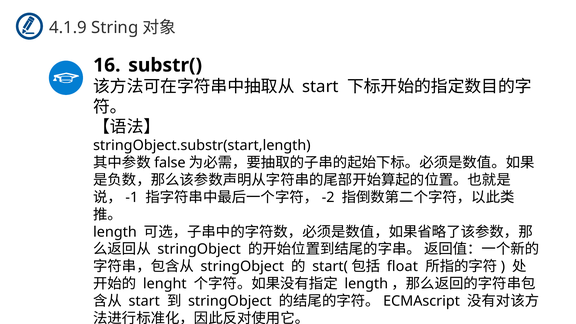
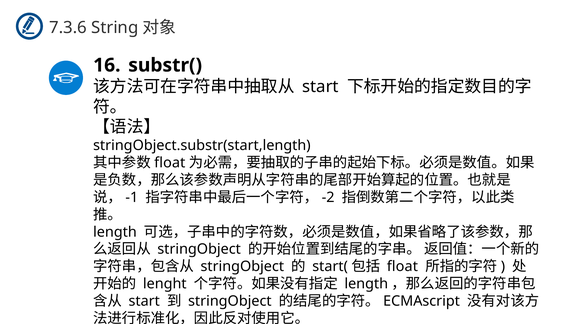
4.1.9: 4.1.9 -> 7.3.6 (68, 28)
false: false -> float (170, 163)
